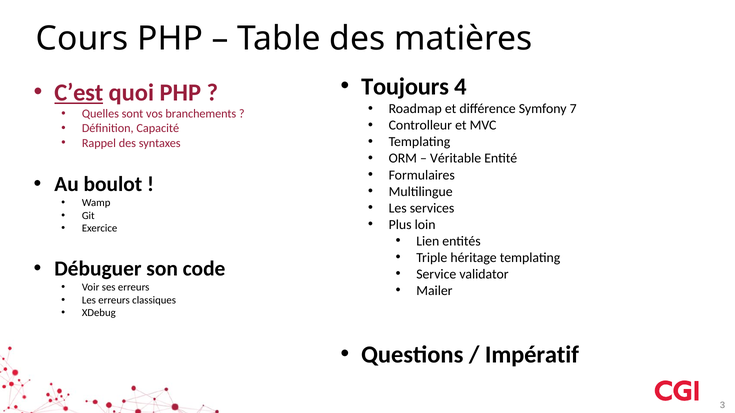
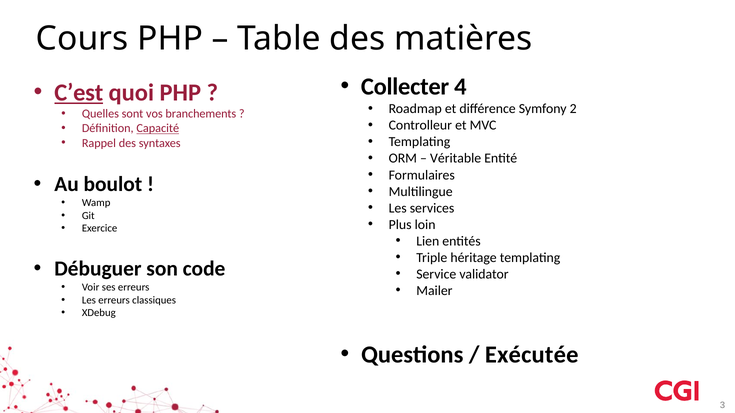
Toujours: Toujours -> Collecter (405, 87)
7: 7 -> 2 (573, 109)
Capacité underline: none -> present (158, 129)
Impératif: Impératif -> Exécutée (532, 355)
